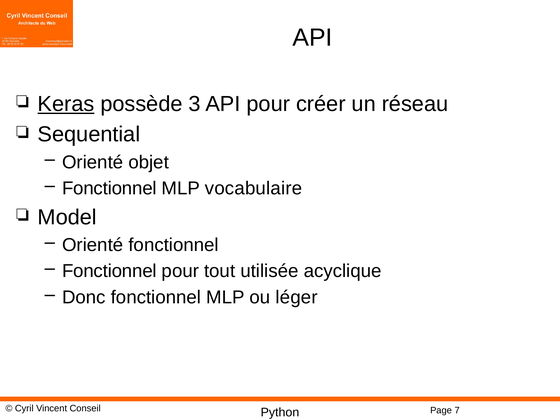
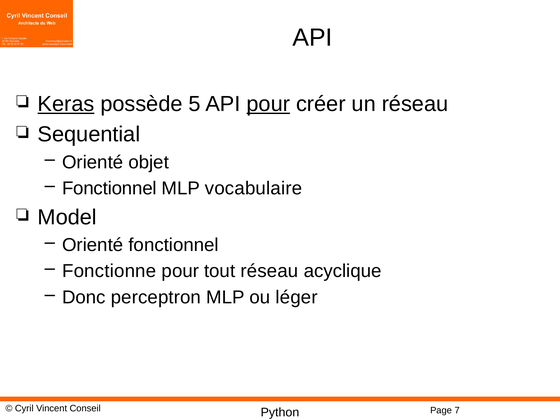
3: 3 -> 5 (195, 104)
pour underline: none -> present (268, 104)
Fonctionnel: Fonctionnel -> Fonctionne (109, 271)
tout utilisée: utilisée -> réseau (269, 271)
Donc fonctionnel: fonctionnel -> perceptron (156, 297)
